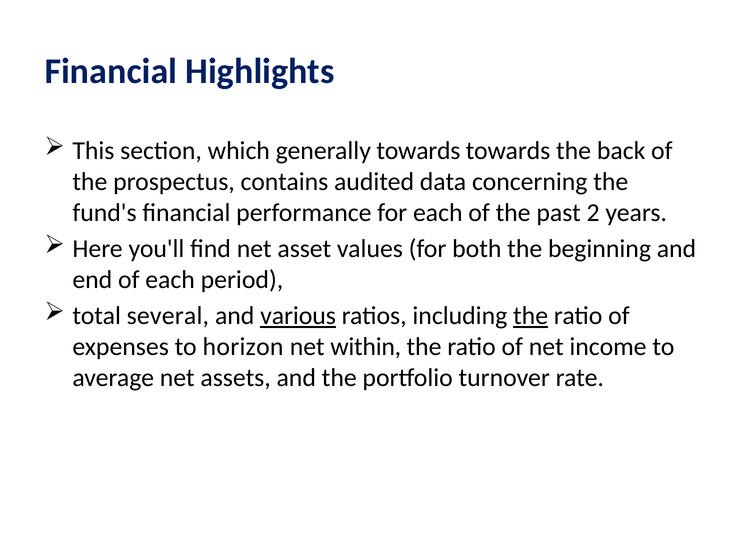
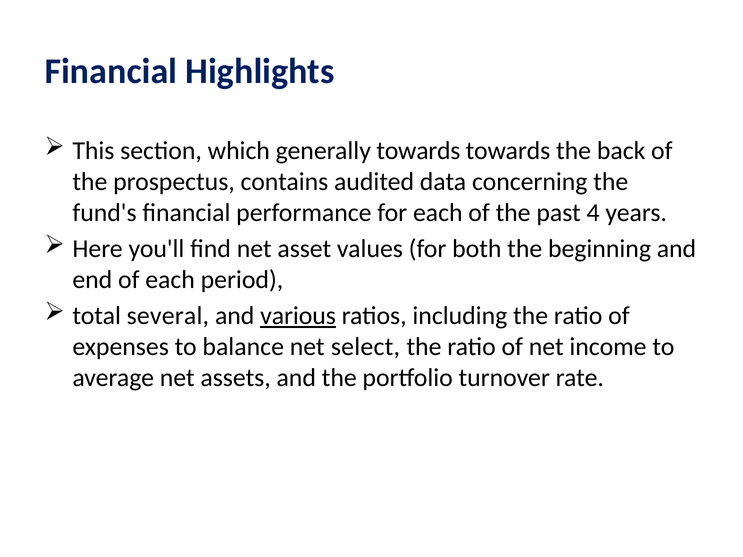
2: 2 -> 4 (593, 213)
the underline: present -> none (531, 316)
horizon: horizon -> balance (243, 347)
within: within -> select (365, 347)
